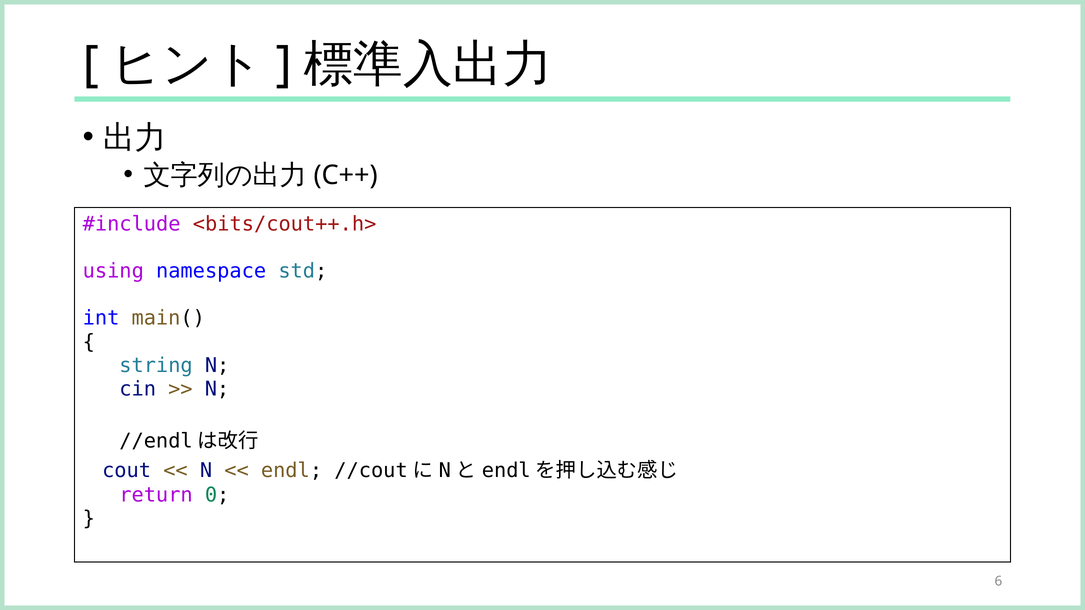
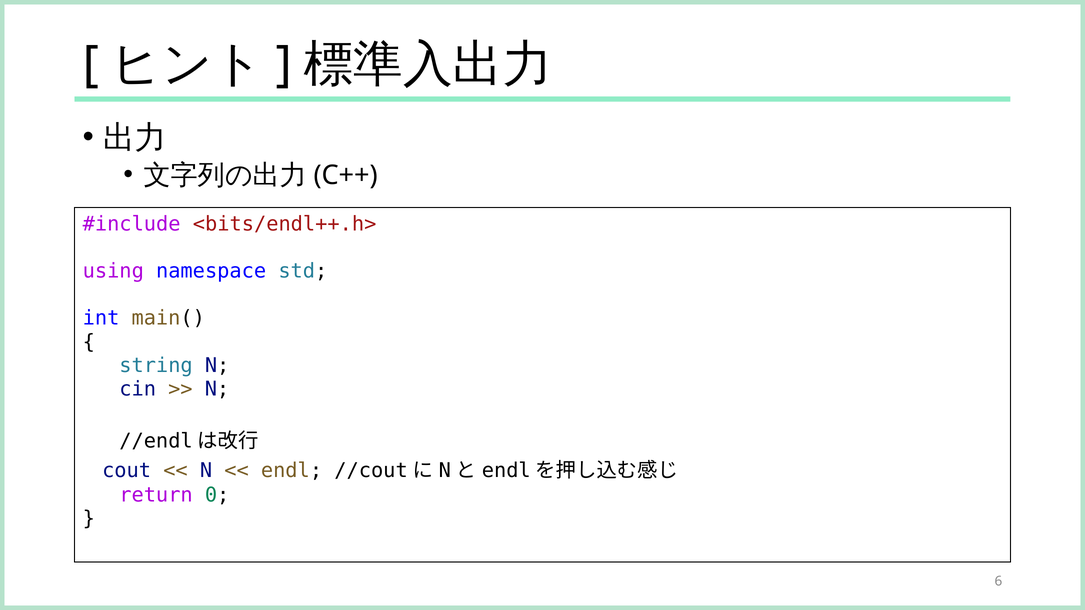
<bits/cout++.h>: <bits/cout++.h> -> <bits/endl++.h> (285, 224)
